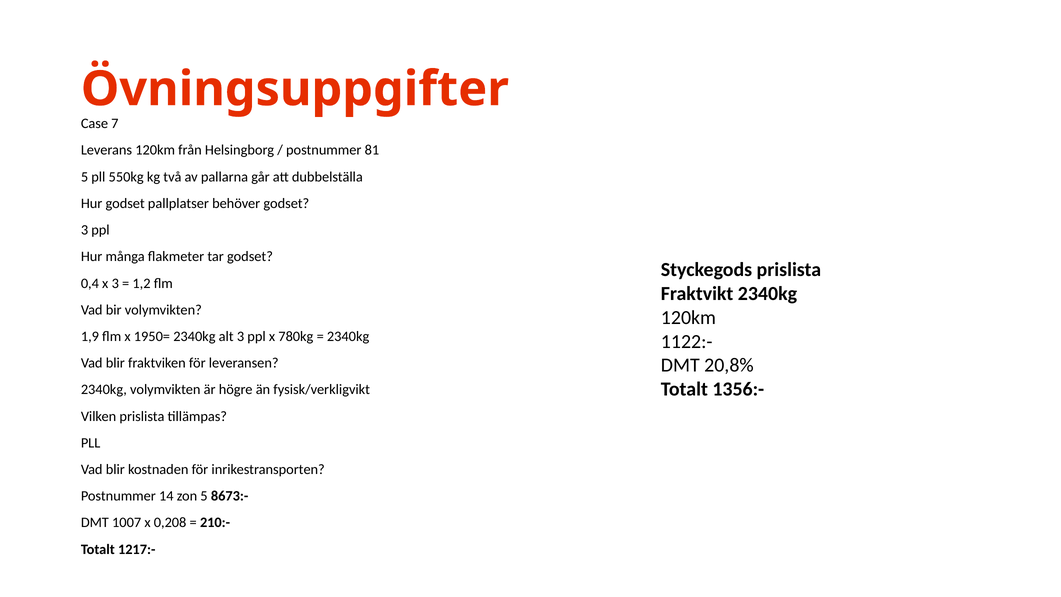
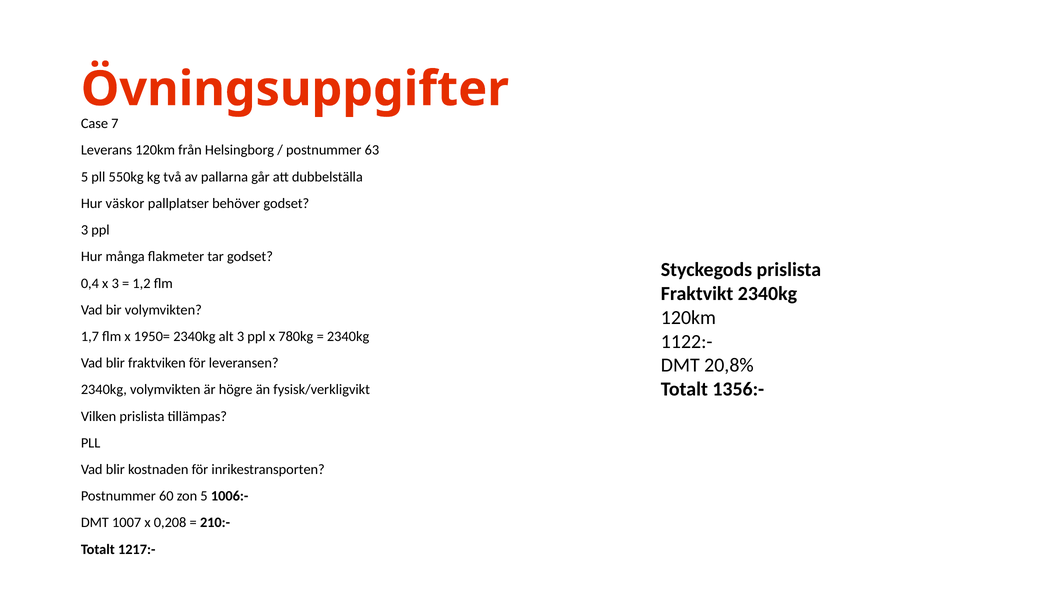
81: 81 -> 63 (372, 150)
Hur godset: godset -> väskor (125, 203)
1,9: 1,9 -> 1,7 (90, 336)
14: 14 -> 60 (166, 496)
8673:-: 8673:- -> 1006:- (230, 496)
